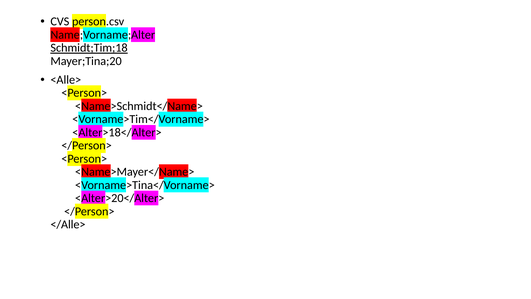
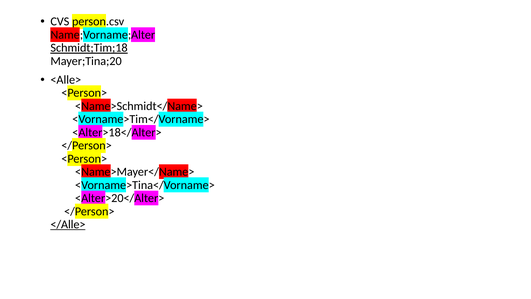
</Alle> underline: none -> present (68, 224)
